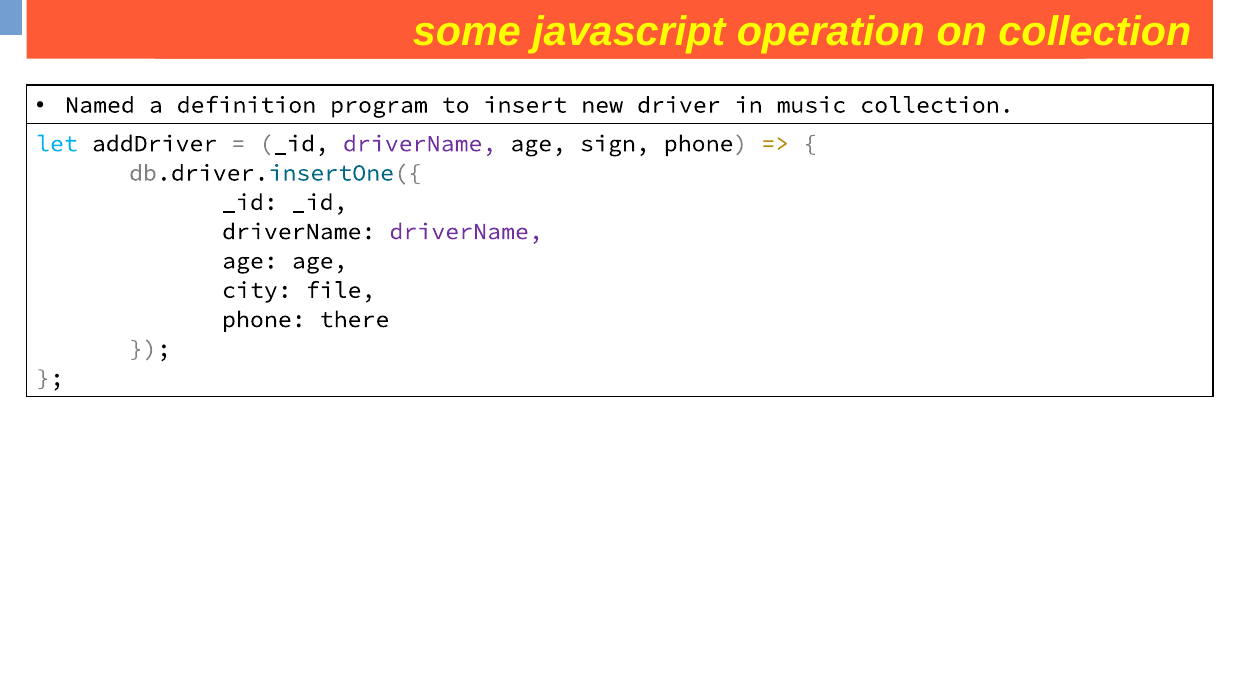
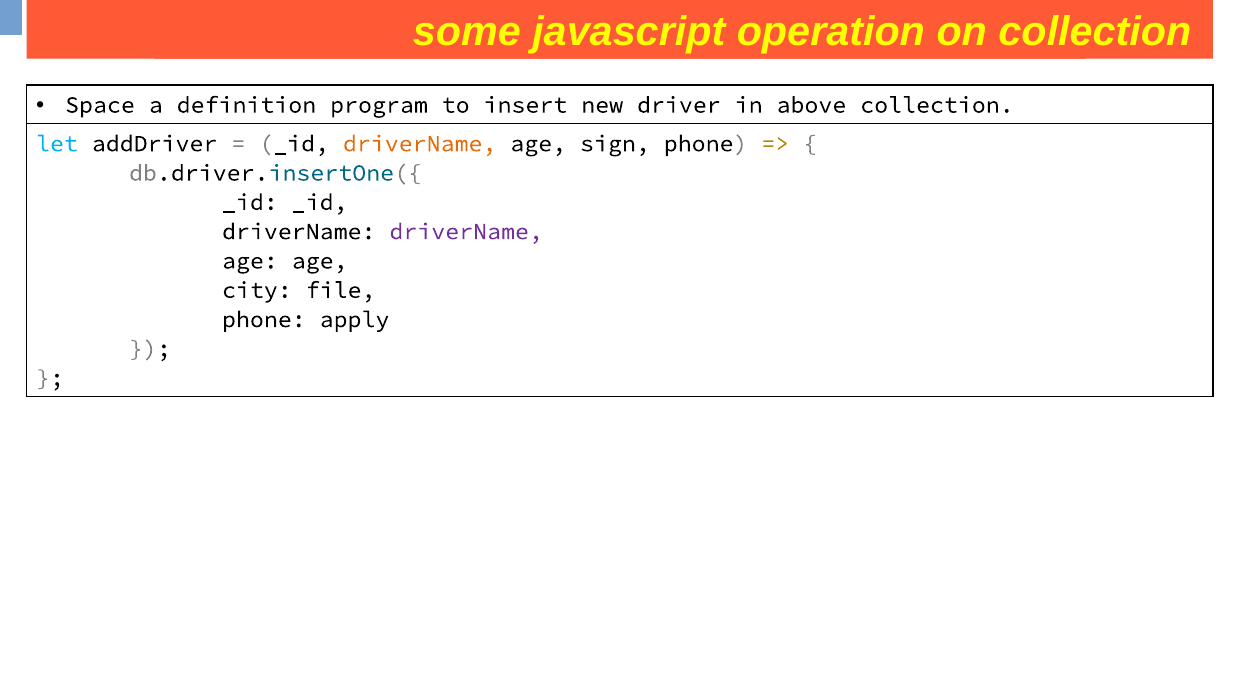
Named: Named -> Space (100, 105)
music: music -> above (811, 105)
driverName colour: purple -> orange (420, 144)
there: there -> apply (355, 320)
